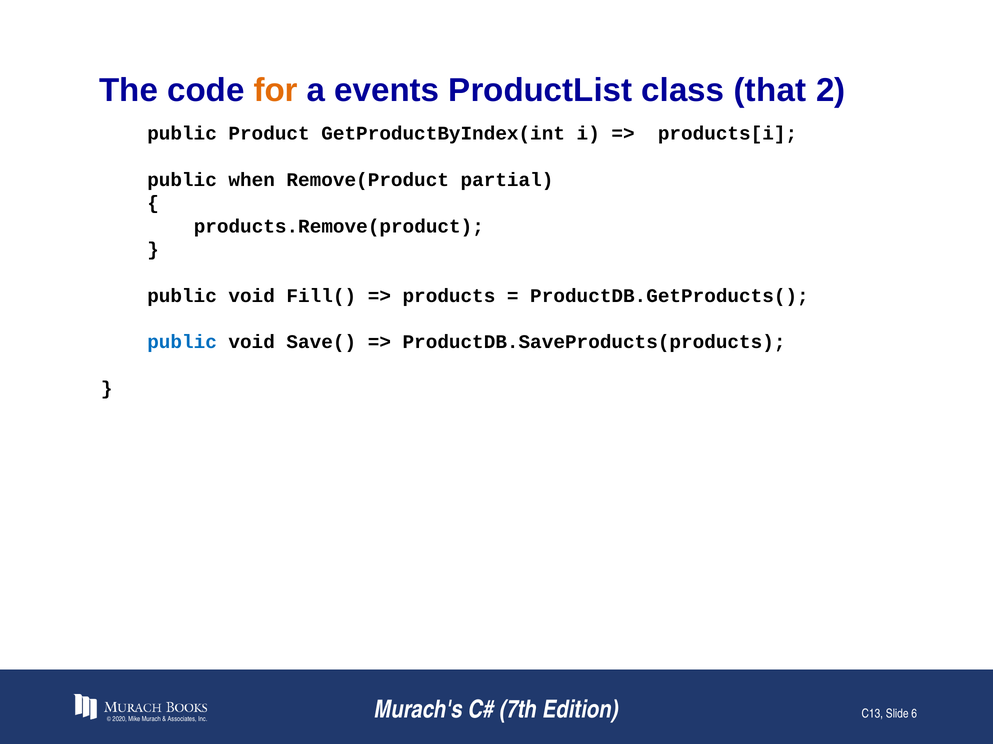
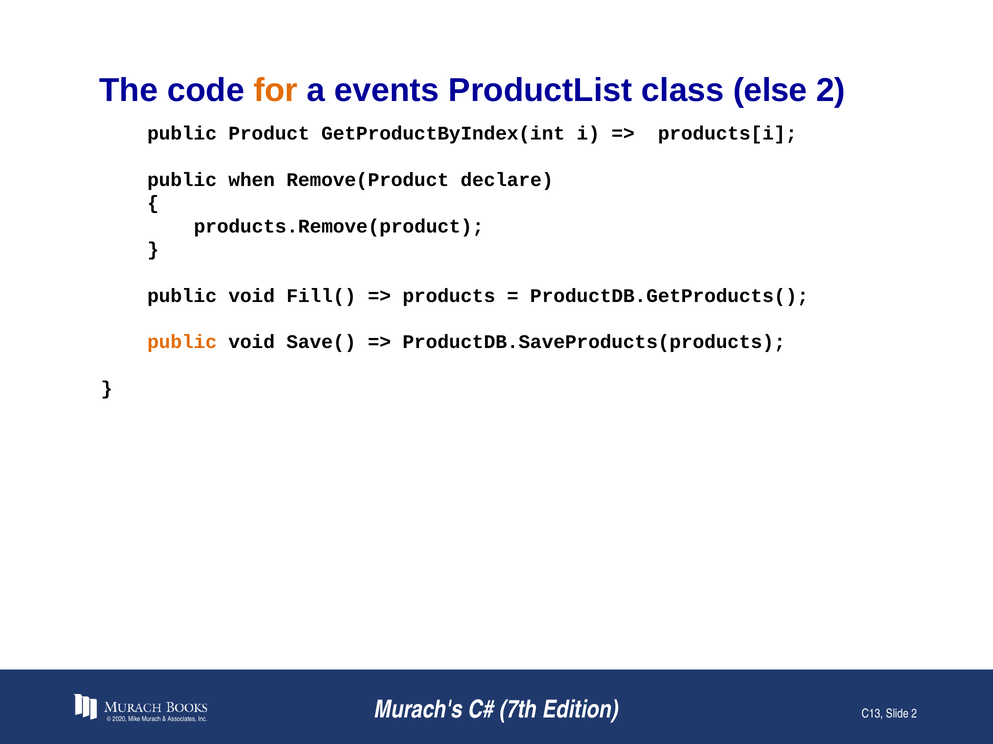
that: that -> else (770, 90)
partial: partial -> declare (507, 180)
public colour: blue -> orange (182, 342)
Slide 6: 6 -> 2 (914, 714)
